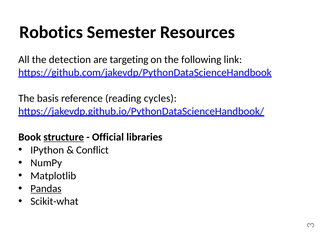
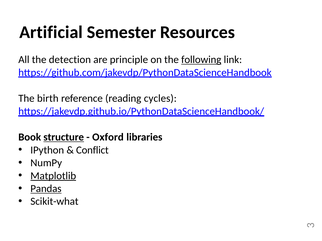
Robotics: Robotics -> Artificial (51, 32)
targeting: targeting -> principle (129, 60)
following underline: none -> present (201, 60)
basis: basis -> birth (48, 99)
Official: Official -> Oxford (108, 137)
Matplotlib underline: none -> present (53, 176)
